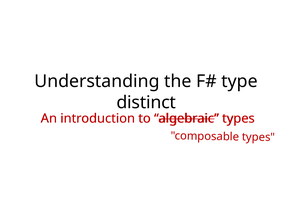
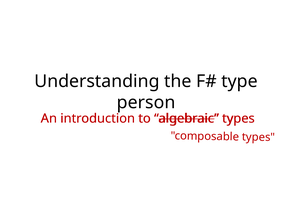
distinct: distinct -> person (146, 103)
